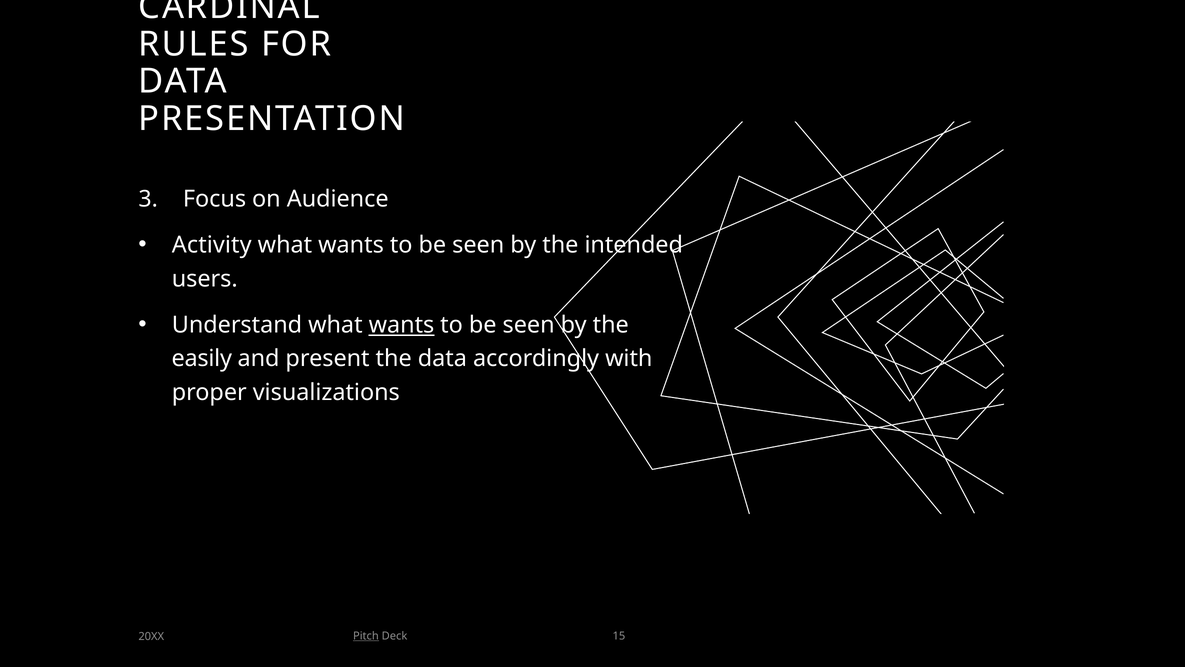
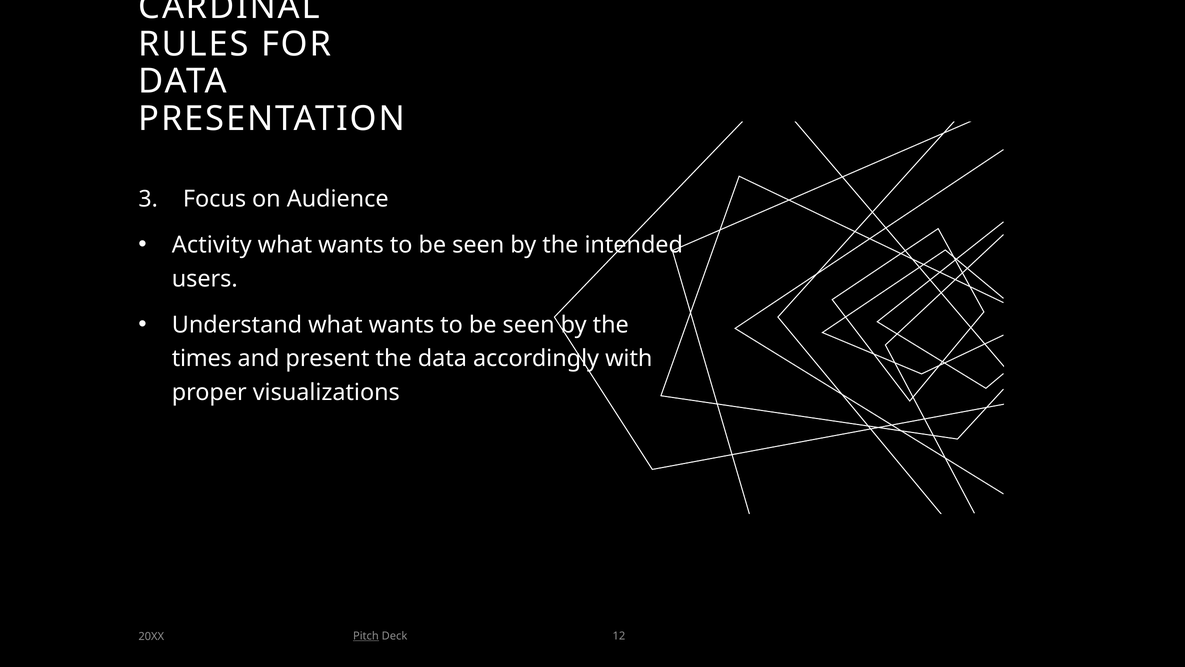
wants underline: present -> none (401, 325)
easily: easily -> times (202, 359)
15: 15 -> 12 (619, 635)
